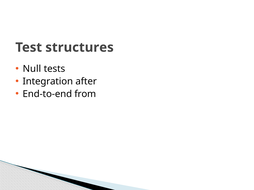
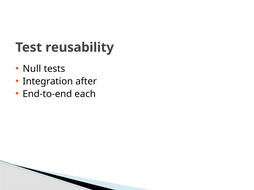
structures: structures -> reusability (80, 48)
from: from -> each (85, 94)
